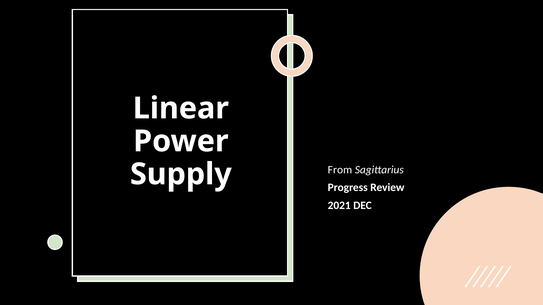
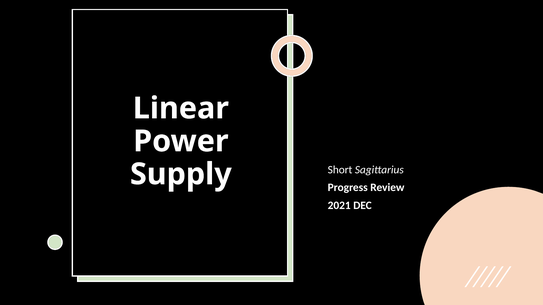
From: From -> Short (340, 170)
